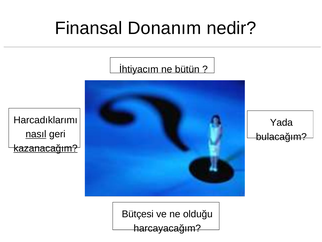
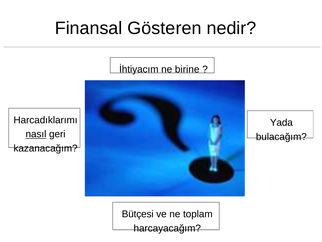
Donanım: Donanım -> Gösteren (164, 28)
bütün: bütün -> birine (187, 69)
kazanacağım underline: present -> none (46, 148)
olduğu: olduğu -> toplam (198, 214)
